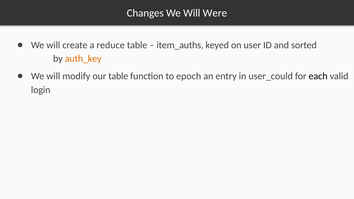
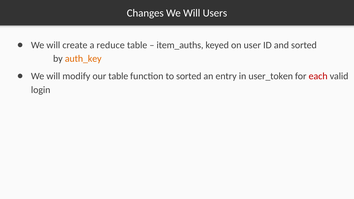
Were: Were -> Users (215, 13)
to epoch: epoch -> sorted (189, 76)
user_could: user_could -> user_token (271, 76)
each colour: black -> red (318, 76)
